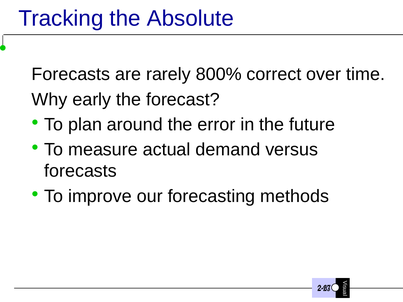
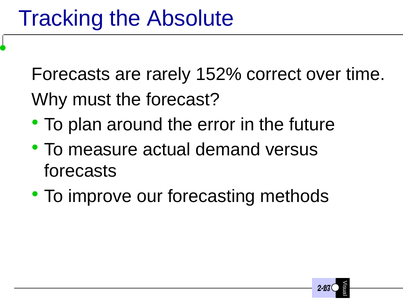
800%: 800% -> 152% (219, 74)
early: early -> must (92, 100)
